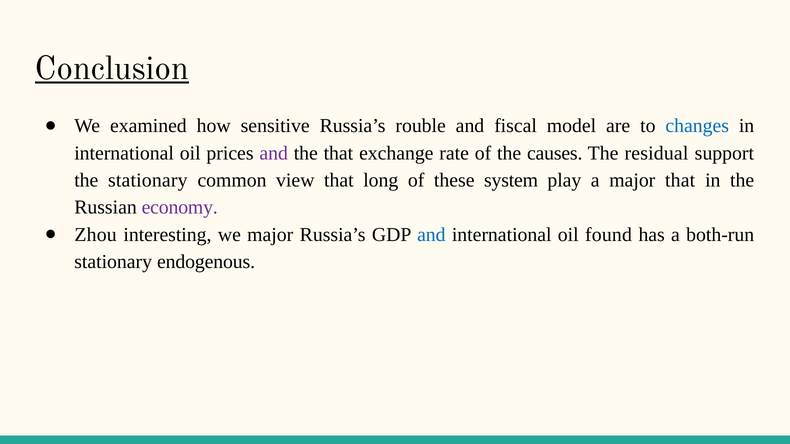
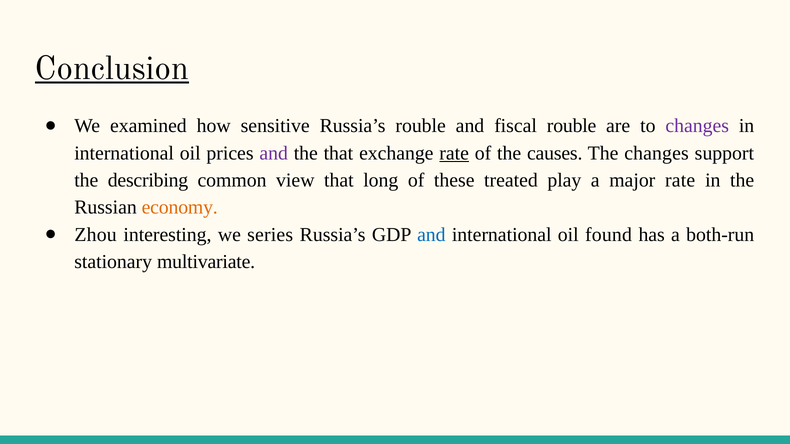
fiscal model: model -> rouble (572, 126)
changes colour: blue -> purple (697, 126)
rate underline: none -> present (454, 153)
The residual: residual -> changes (656, 153)
the stationary: stationary -> describing (148, 180)
system: system -> treated (511, 180)
major that: that -> rate (680, 180)
economy colour: purple -> orange (180, 208)
we major: major -> series (270, 235)
endogenous: endogenous -> multivariate (206, 262)
